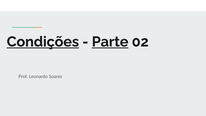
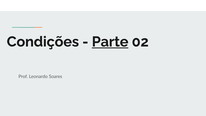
Condições underline: present -> none (43, 42)
